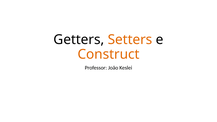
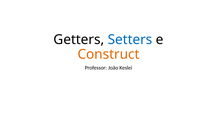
Setters colour: orange -> blue (130, 40)
